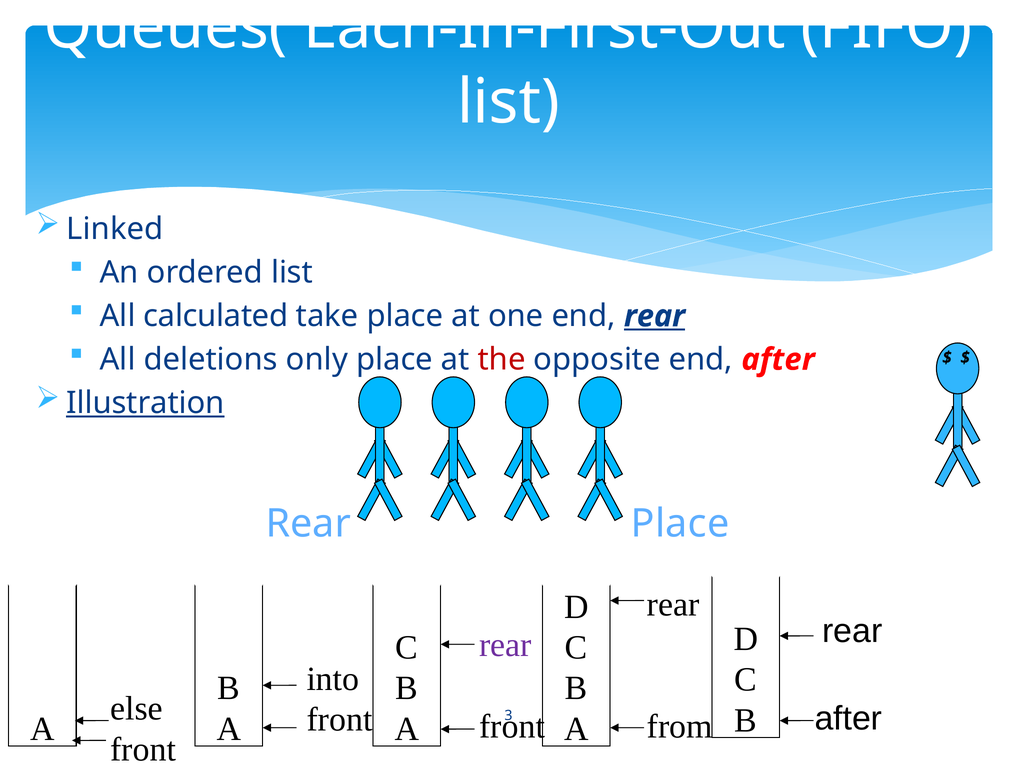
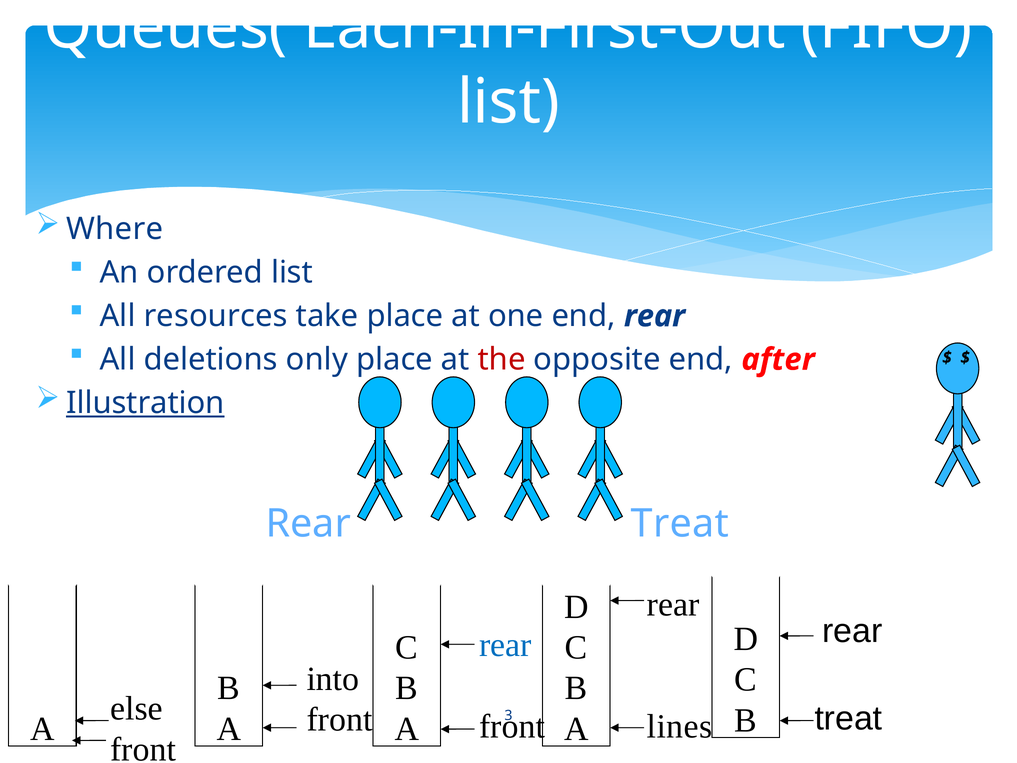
Linked: Linked -> Where (115, 229)
calculated: calculated -> resources (216, 316)
rear underline: present -> none (655, 316)
Place: Place -> Treat (680, 523)
rear colour: purple -> blue (505, 645)
after: after -> treat (848, 719)
from: from -> lines (680, 726)
